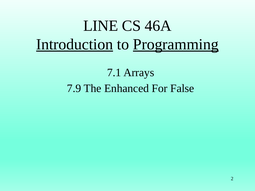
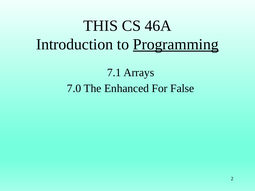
LINE: LINE -> THIS (101, 26)
Introduction underline: present -> none (75, 44)
7.9: 7.9 -> 7.0 (74, 88)
